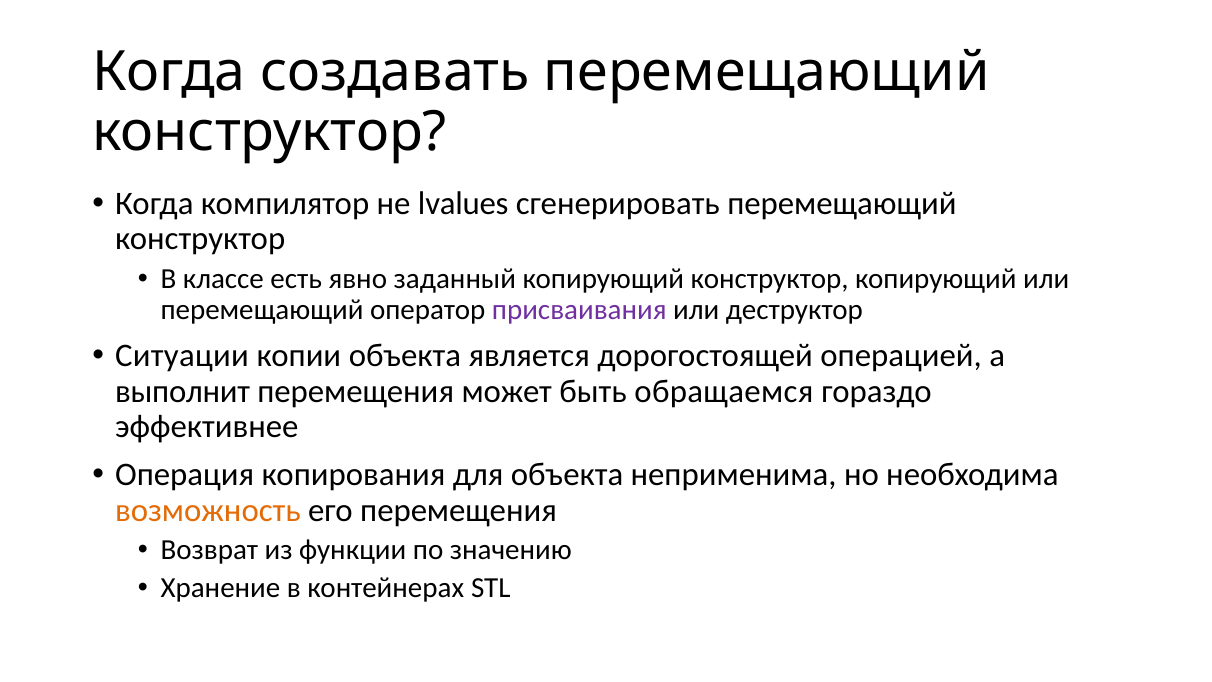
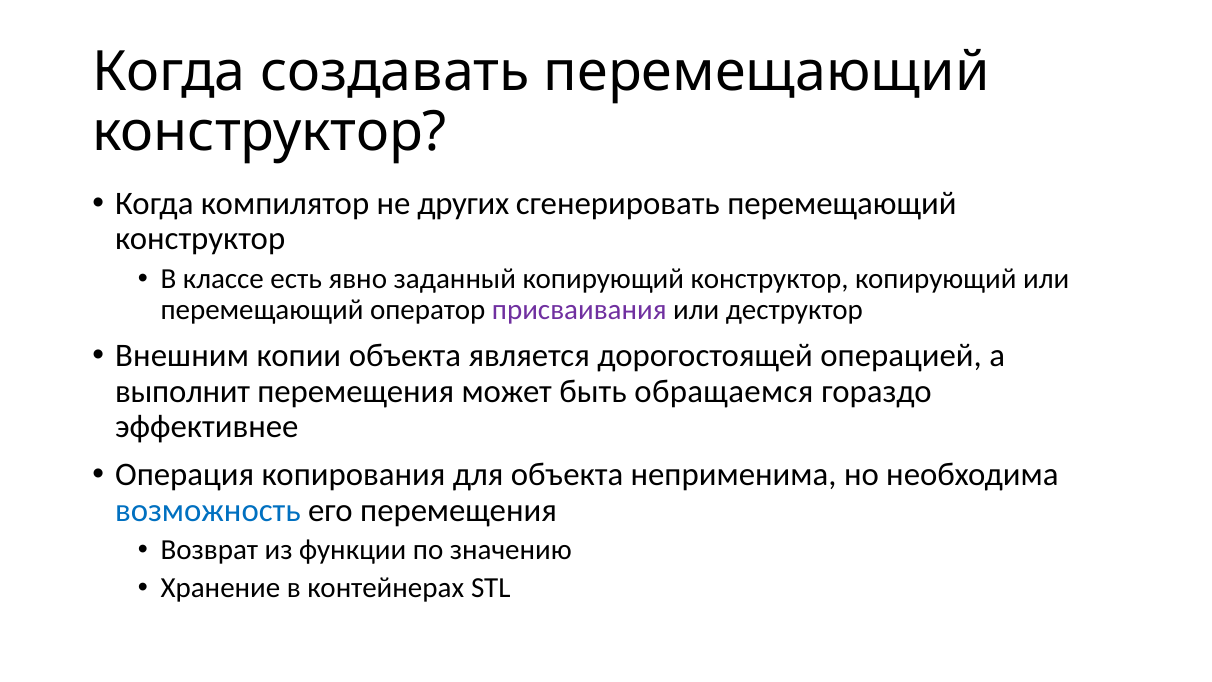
lvalues: lvalues -> других (463, 204)
Ситуации: Ситуации -> Внешним (182, 356)
возможность colour: orange -> blue (208, 510)
